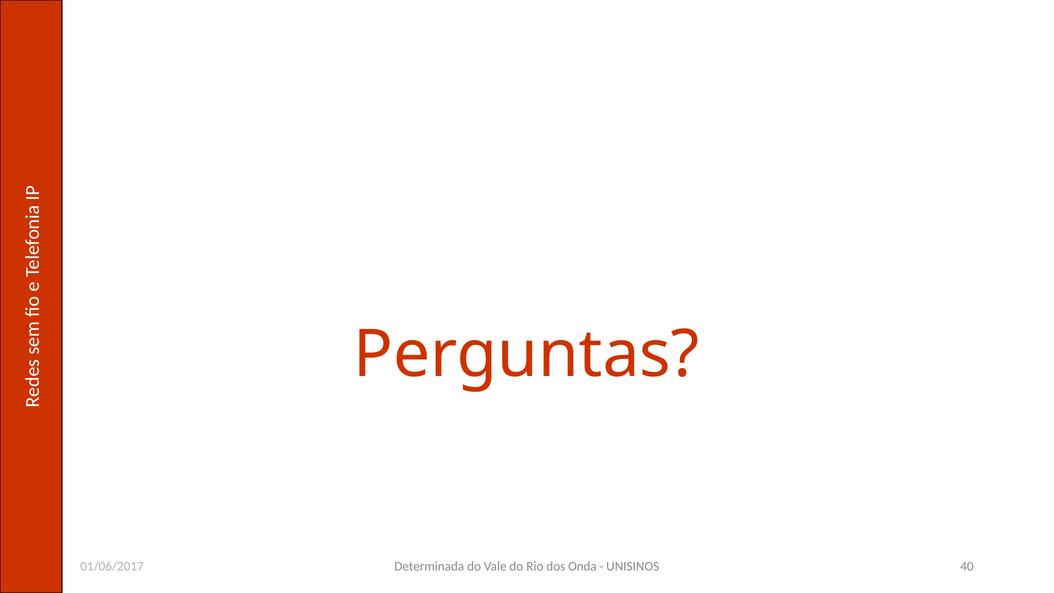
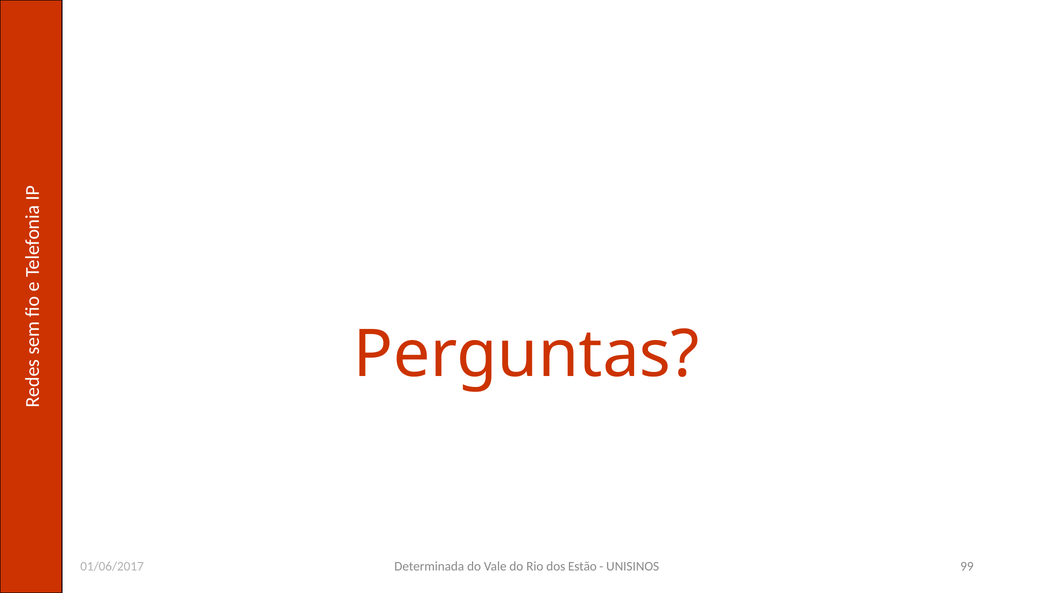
Onda: Onda -> Estão (582, 566)
40: 40 -> 99 (967, 566)
